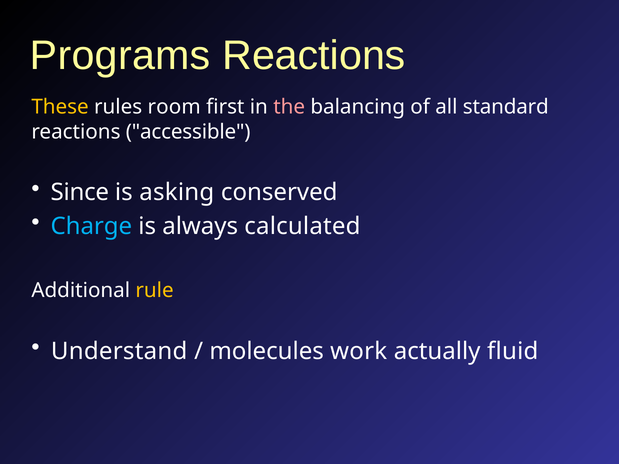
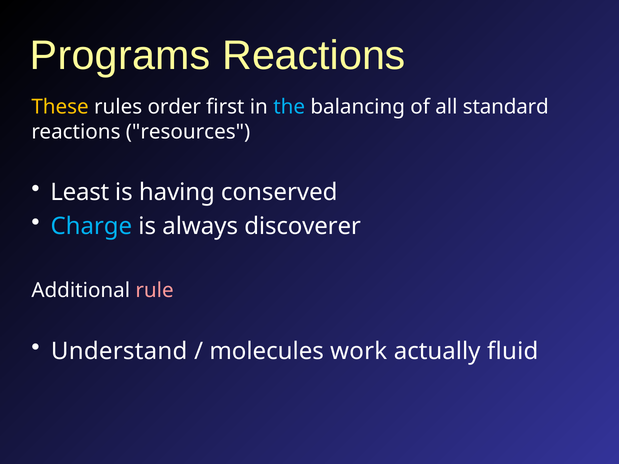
room: room -> order (174, 107)
the colour: pink -> light blue (289, 107)
accessible: accessible -> resources (188, 132)
Since: Since -> Least (80, 193)
asking: asking -> having (177, 193)
calculated: calculated -> discoverer (303, 226)
rule colour: yellow -> pink (155, 291)
